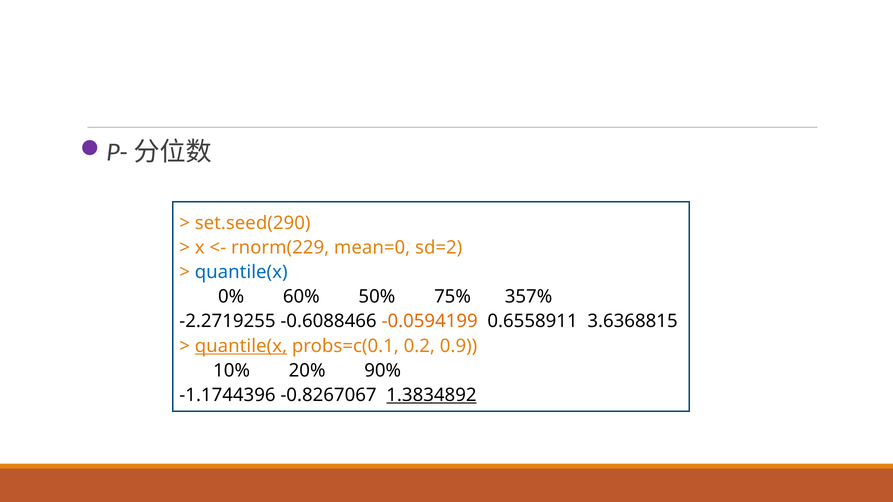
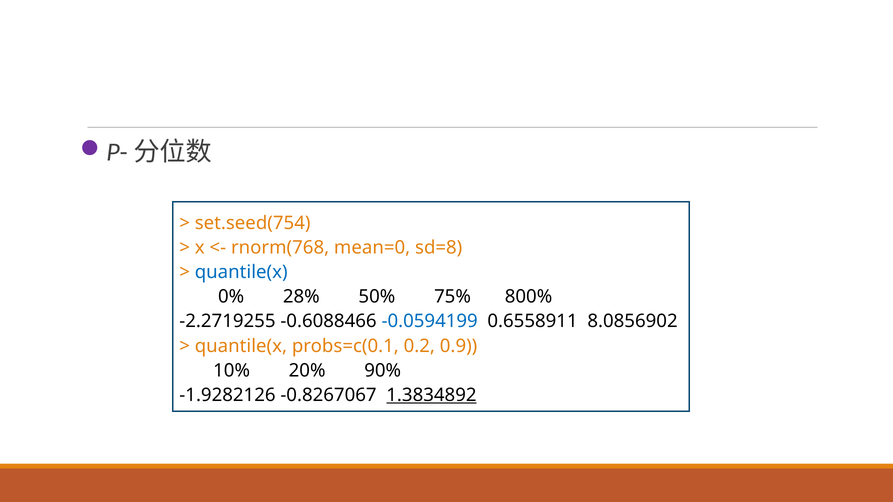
set.seed(290: set.seed(290 -> set.seed(754 (253, 223)
rnorm(229: rnorm(229 -> rnorm(768 (280, 248)
sd=2: sd=2 -> sd=8 (439, 248)
60%: 60% -> 28% (301, 297)
357%: 357% -> 800% (528, 297)
-0.0594199 colour: orange -> blue (430, 322)
3.6368815: 3.6368815 -> 8.0856902 (633, 322)
quantile(x underline: present -> none (241, 346)
-1.1744396: -1.1744396 -> -1.9282126 (227, 395)
